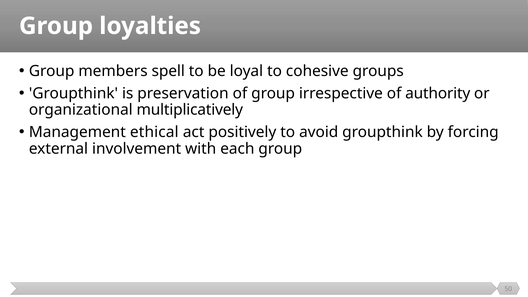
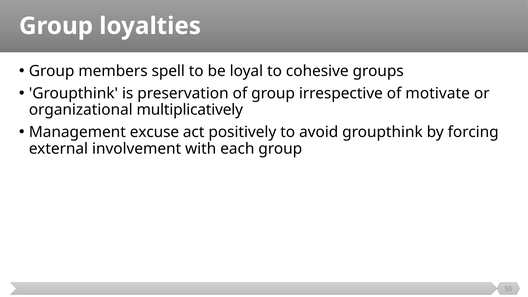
authority: authority -> motivate (438, 93)
ethical: ethical -> excuse (154, 132)
